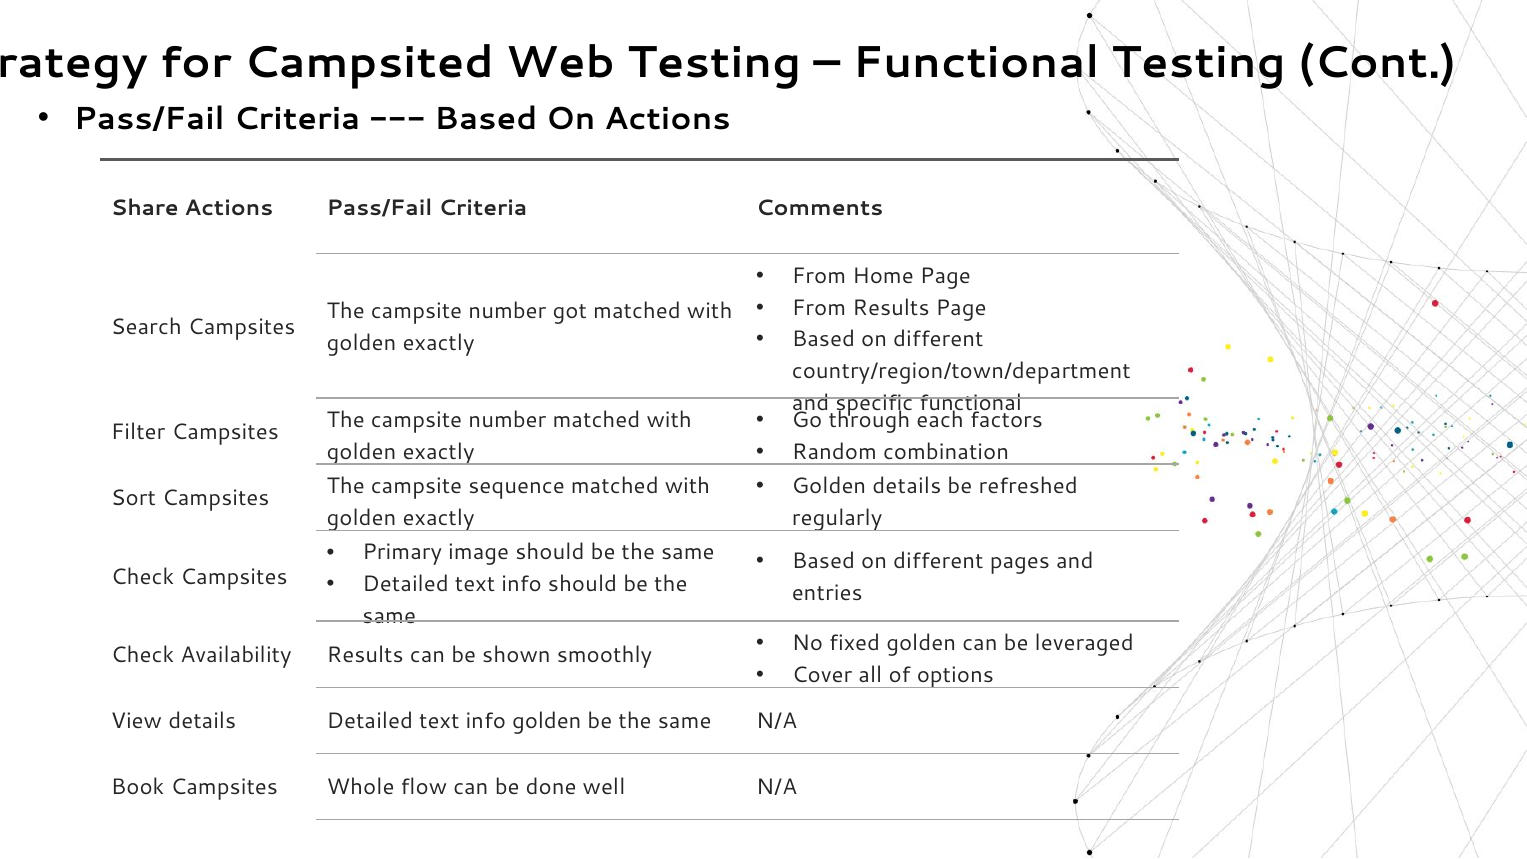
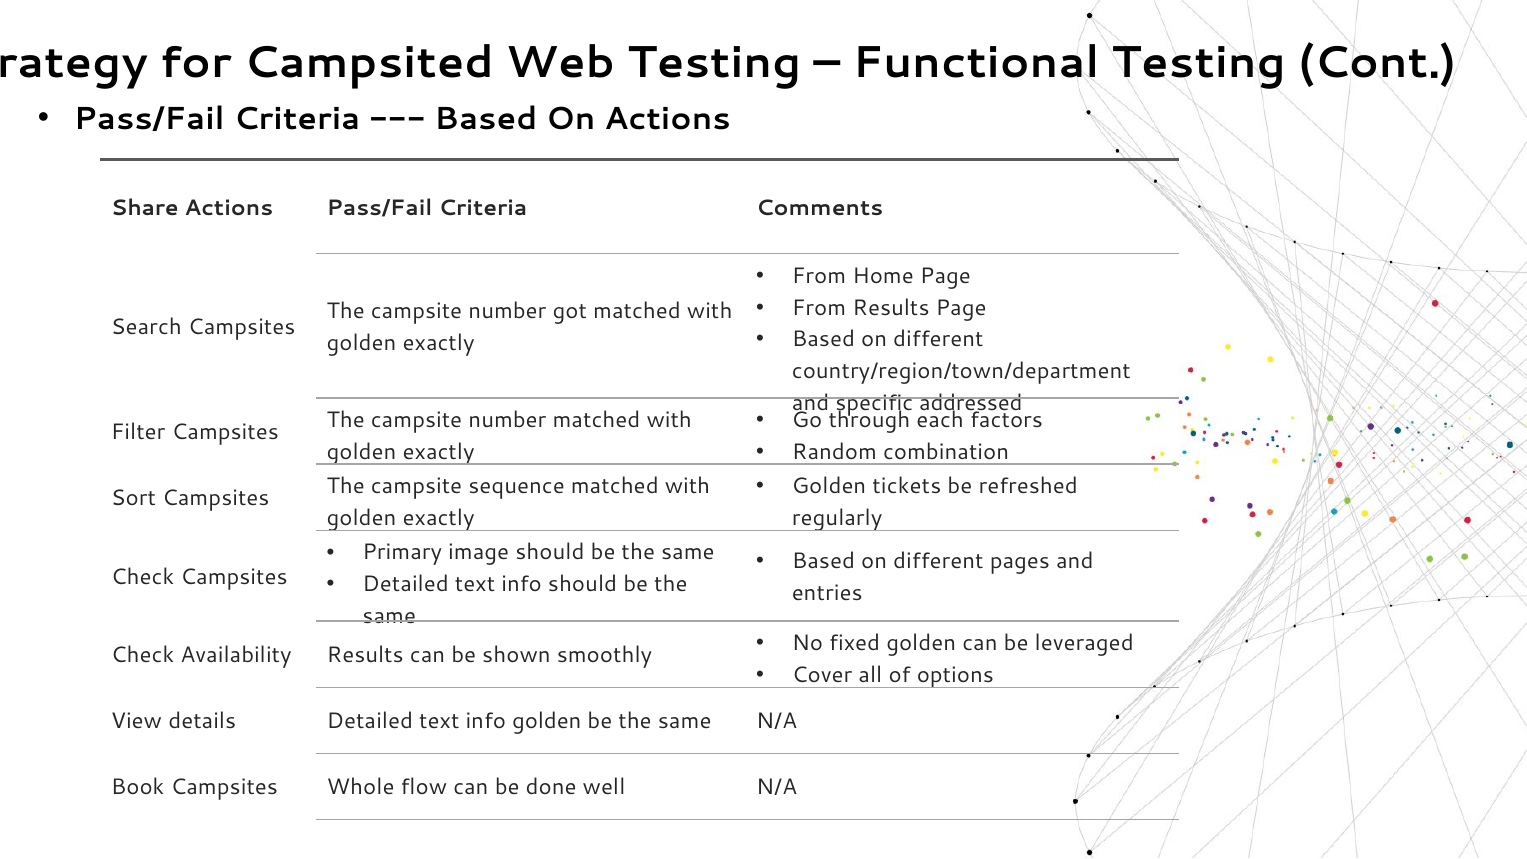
specific functional: functional -> addressed (971, 403)
Golden details: details -> tickets (907, 486)
